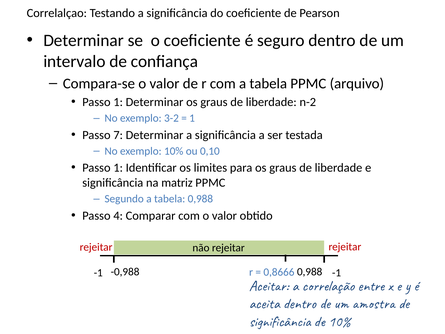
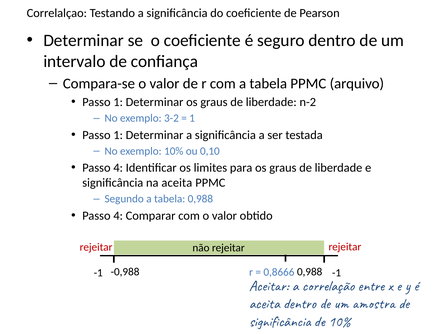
7: 7 -> 1 (118, 135)
1: 1 -> 4 (118, 168)
na matriz: matriz -> aceita (177, 183)
